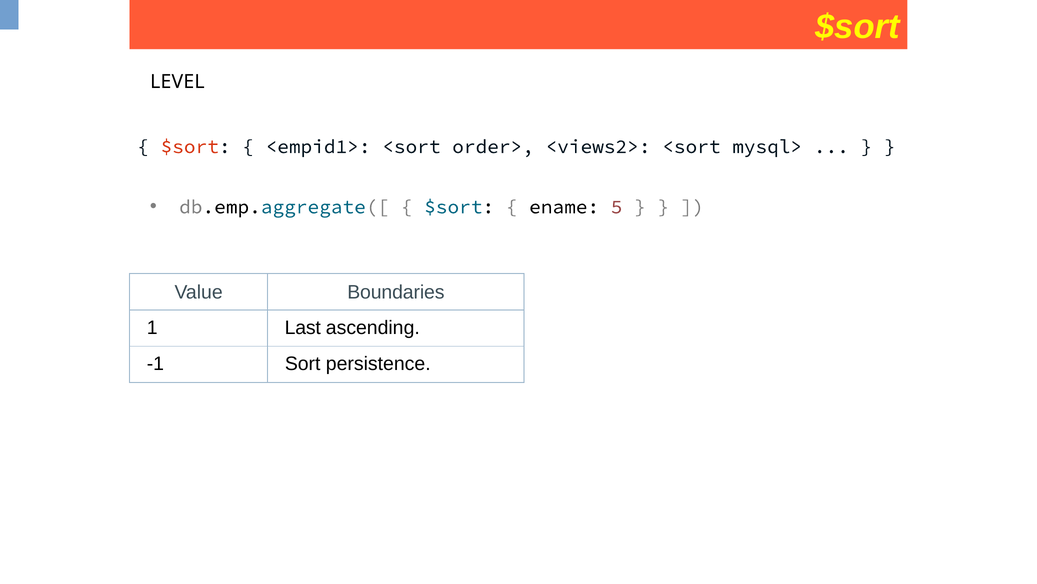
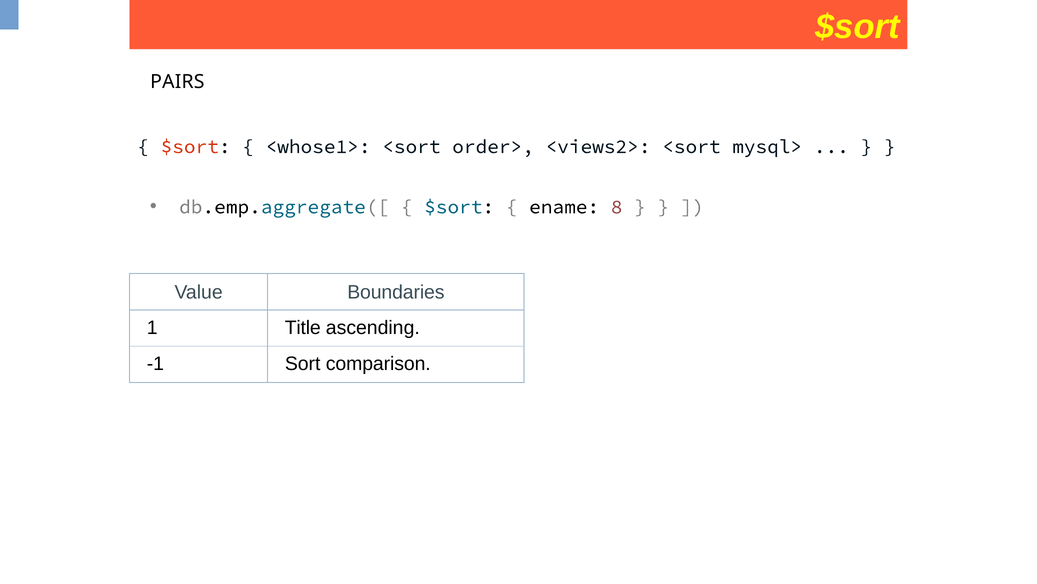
LEVEL: LEVEL -> PAIRS (177, 82)
<empid1>: <empid1> -> <whose1> (318, 146)
5: 5 -> 8 (617, 207)
Last: Last -> Title (303, 327)
persistence: persistence -> comparison (378, 364)
